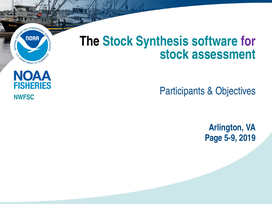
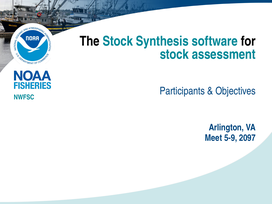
for colour: purple -> black (248, 41)
Page: Page -> Meet (213, 138)
2019: 2019 -> 2097 (247, 138)
